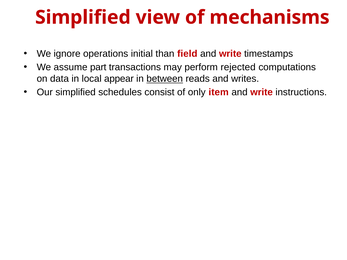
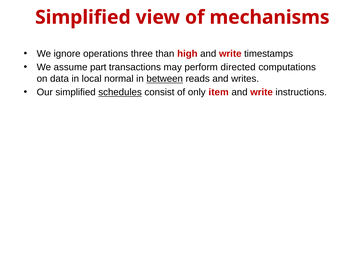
initial: initial -> three (142, 54)
field: field -> high (187, 54)
rejected: rejected -> directed (238, 67)
appear: appear -> normal (119, 79)
schedules underline: none -> present (120, 92)
